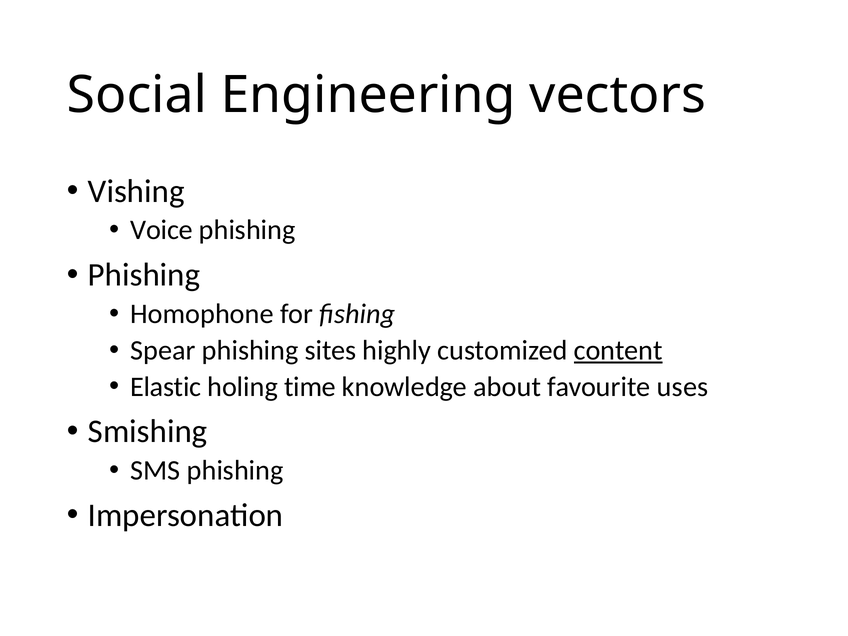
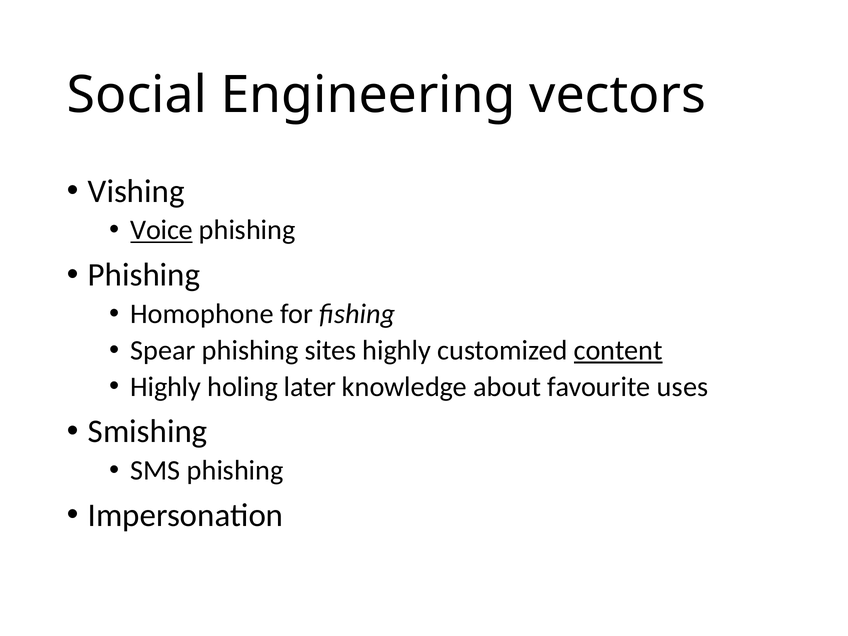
Voice underline: none -> present (162, 230)
Elastic: Elastic -> Highly (166, 387)
time: time -> later (310, 387)
